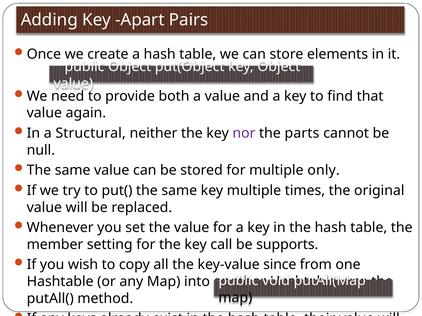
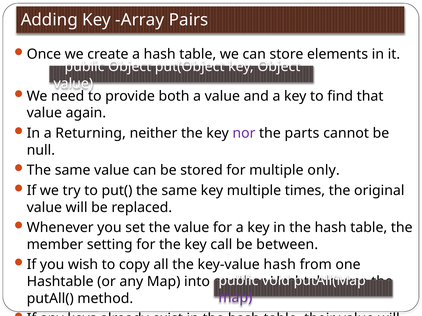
Apart: Apart -> Array (140, 20)
Structural: Structural -> Returning (91, 133)
supports: supports -> between (287, 245)
key-value since: since -> hash (280, 265)
map colour: black -> purple (235, 298)
